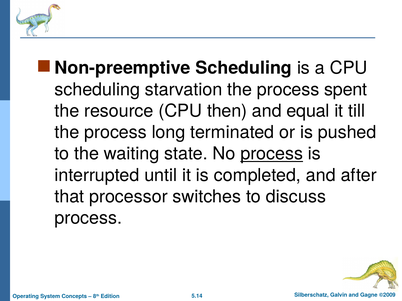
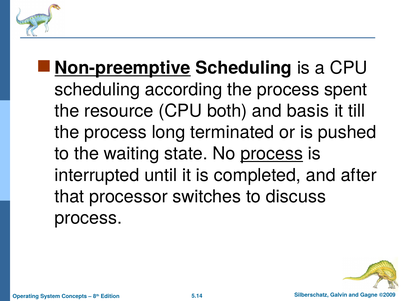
Non-preemptive underline: none -> present (123, 68)
starvation: starvation -> according (184, 90)
then: then -> both (227, 111)
equal: equal -> basis (308, 111)
